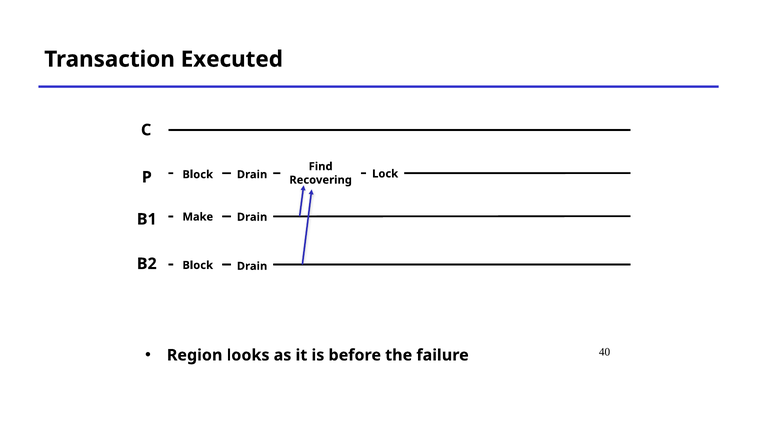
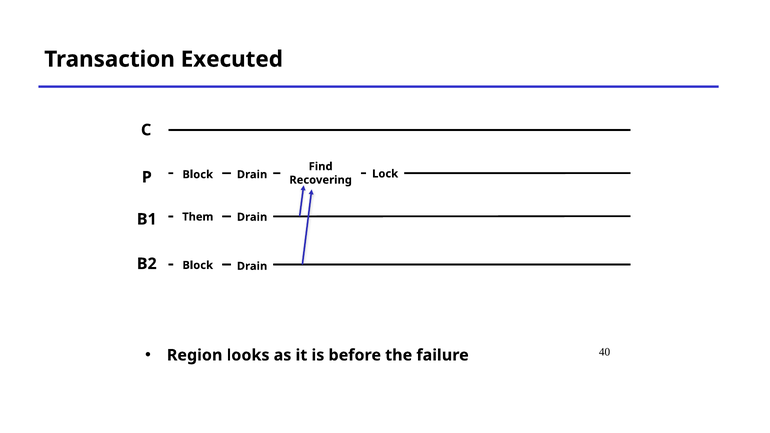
Make: Make -> Them (198, 217)
